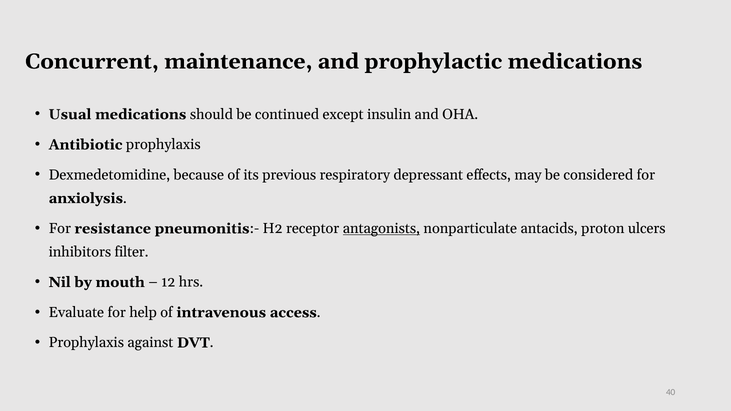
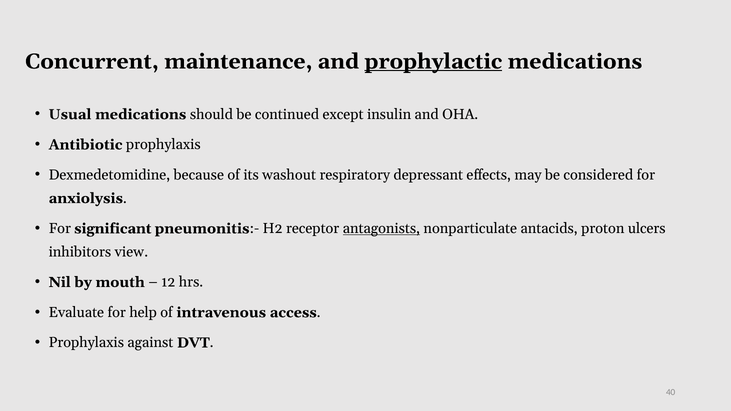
prophylactic underline: none -> present (433, 61)
previous: previous -> washout (289, 175)
resistance: resistance -> significant (113, 229)
filter: filter -> view (131, 252)
